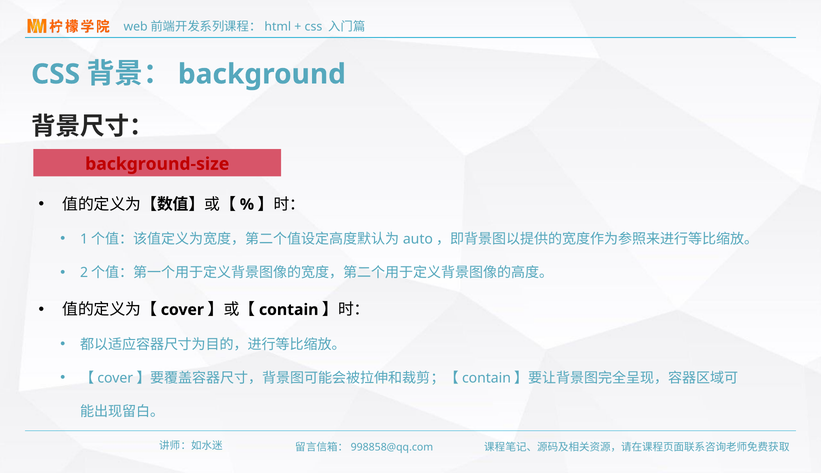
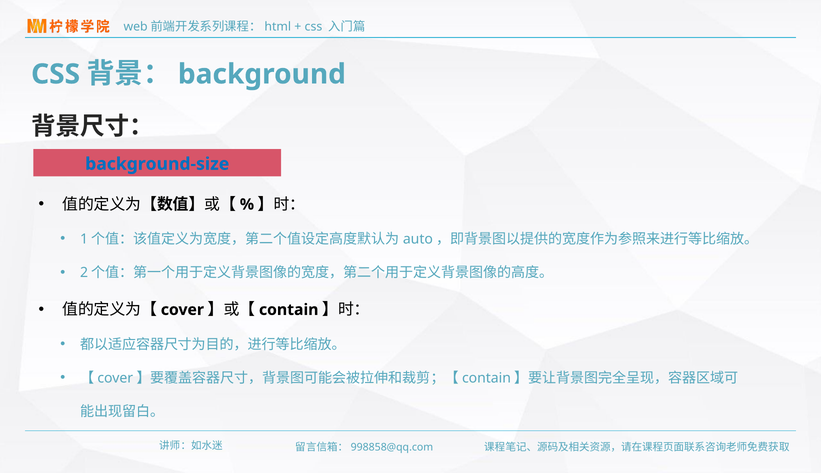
background-size colour: red -> blue (157, 164)
